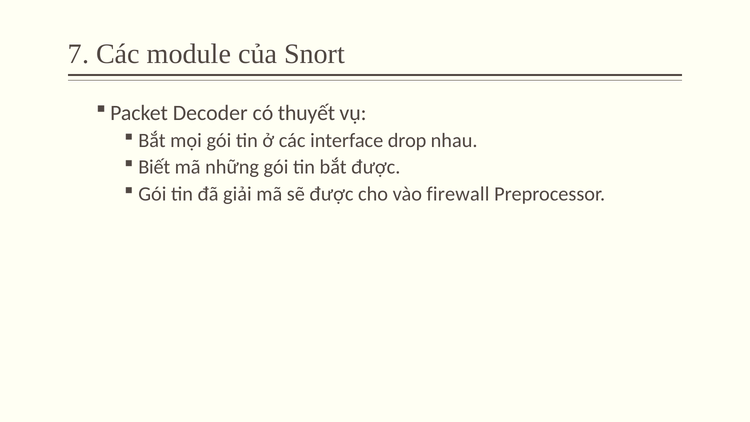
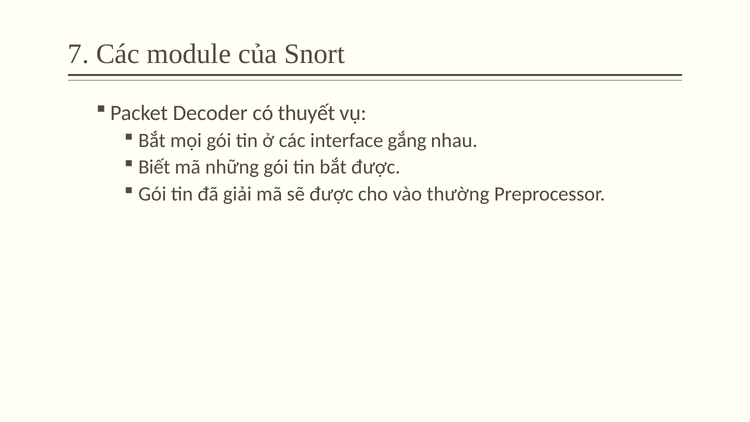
drop: drop -> gắng (407, 140)
firewall: firewall -> thường (458, 194)
